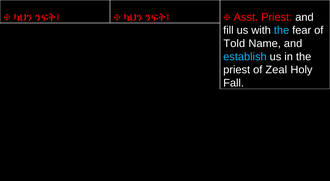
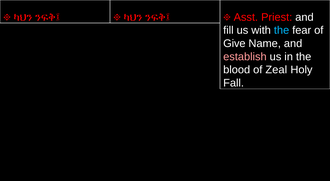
Told: Told -> Give (234, 44)
establish colour: light blue -> pink (245, 57)
priest: priest -> blood (237, 70)
